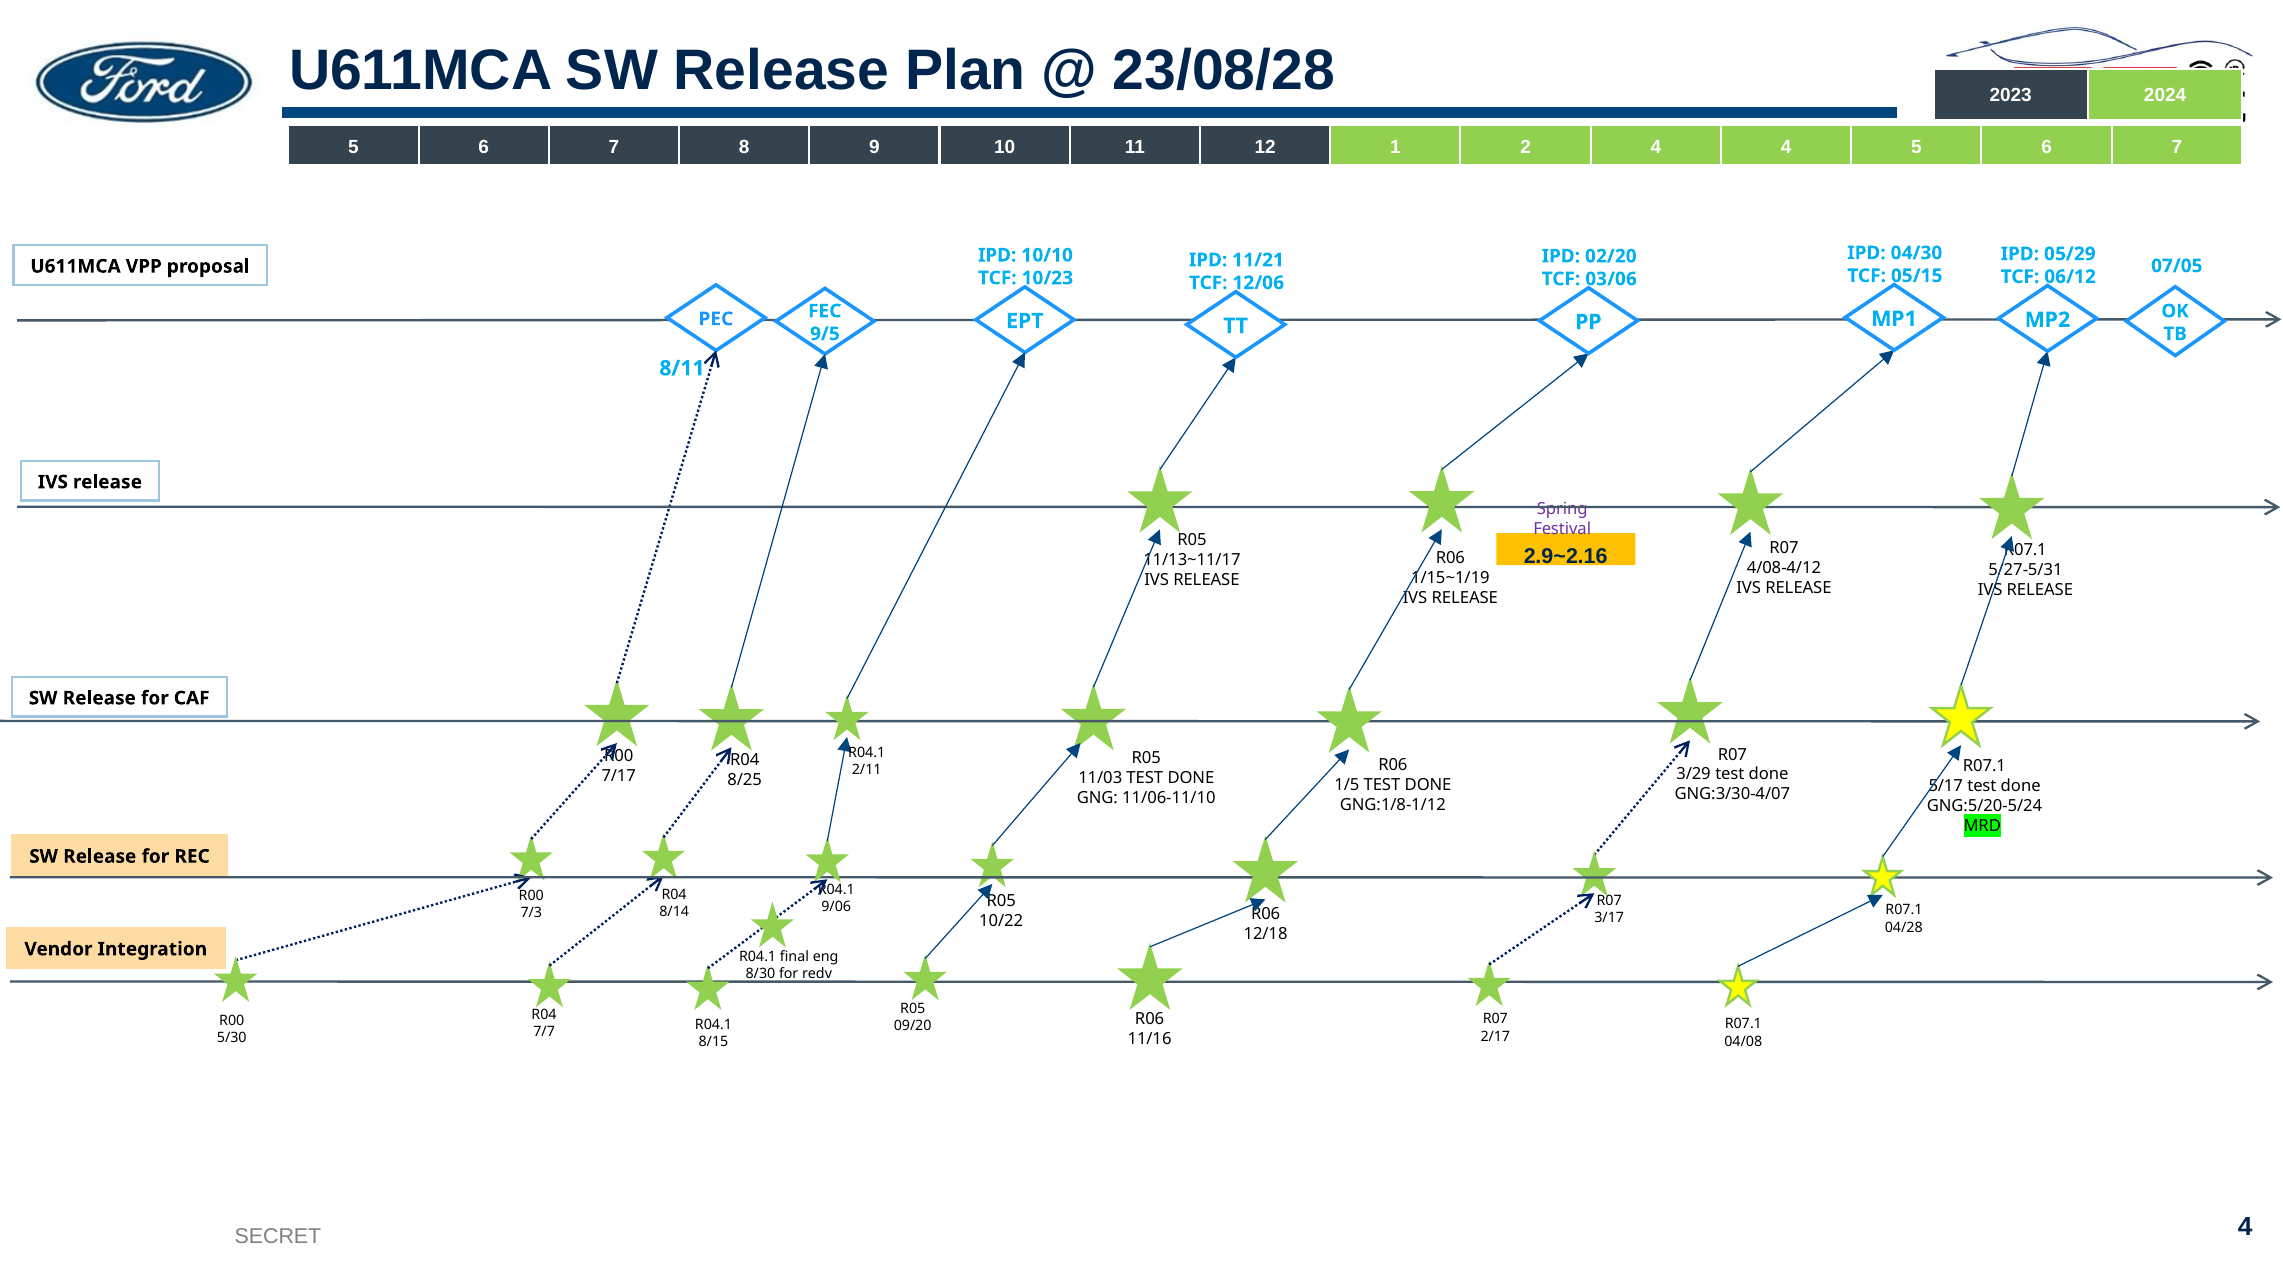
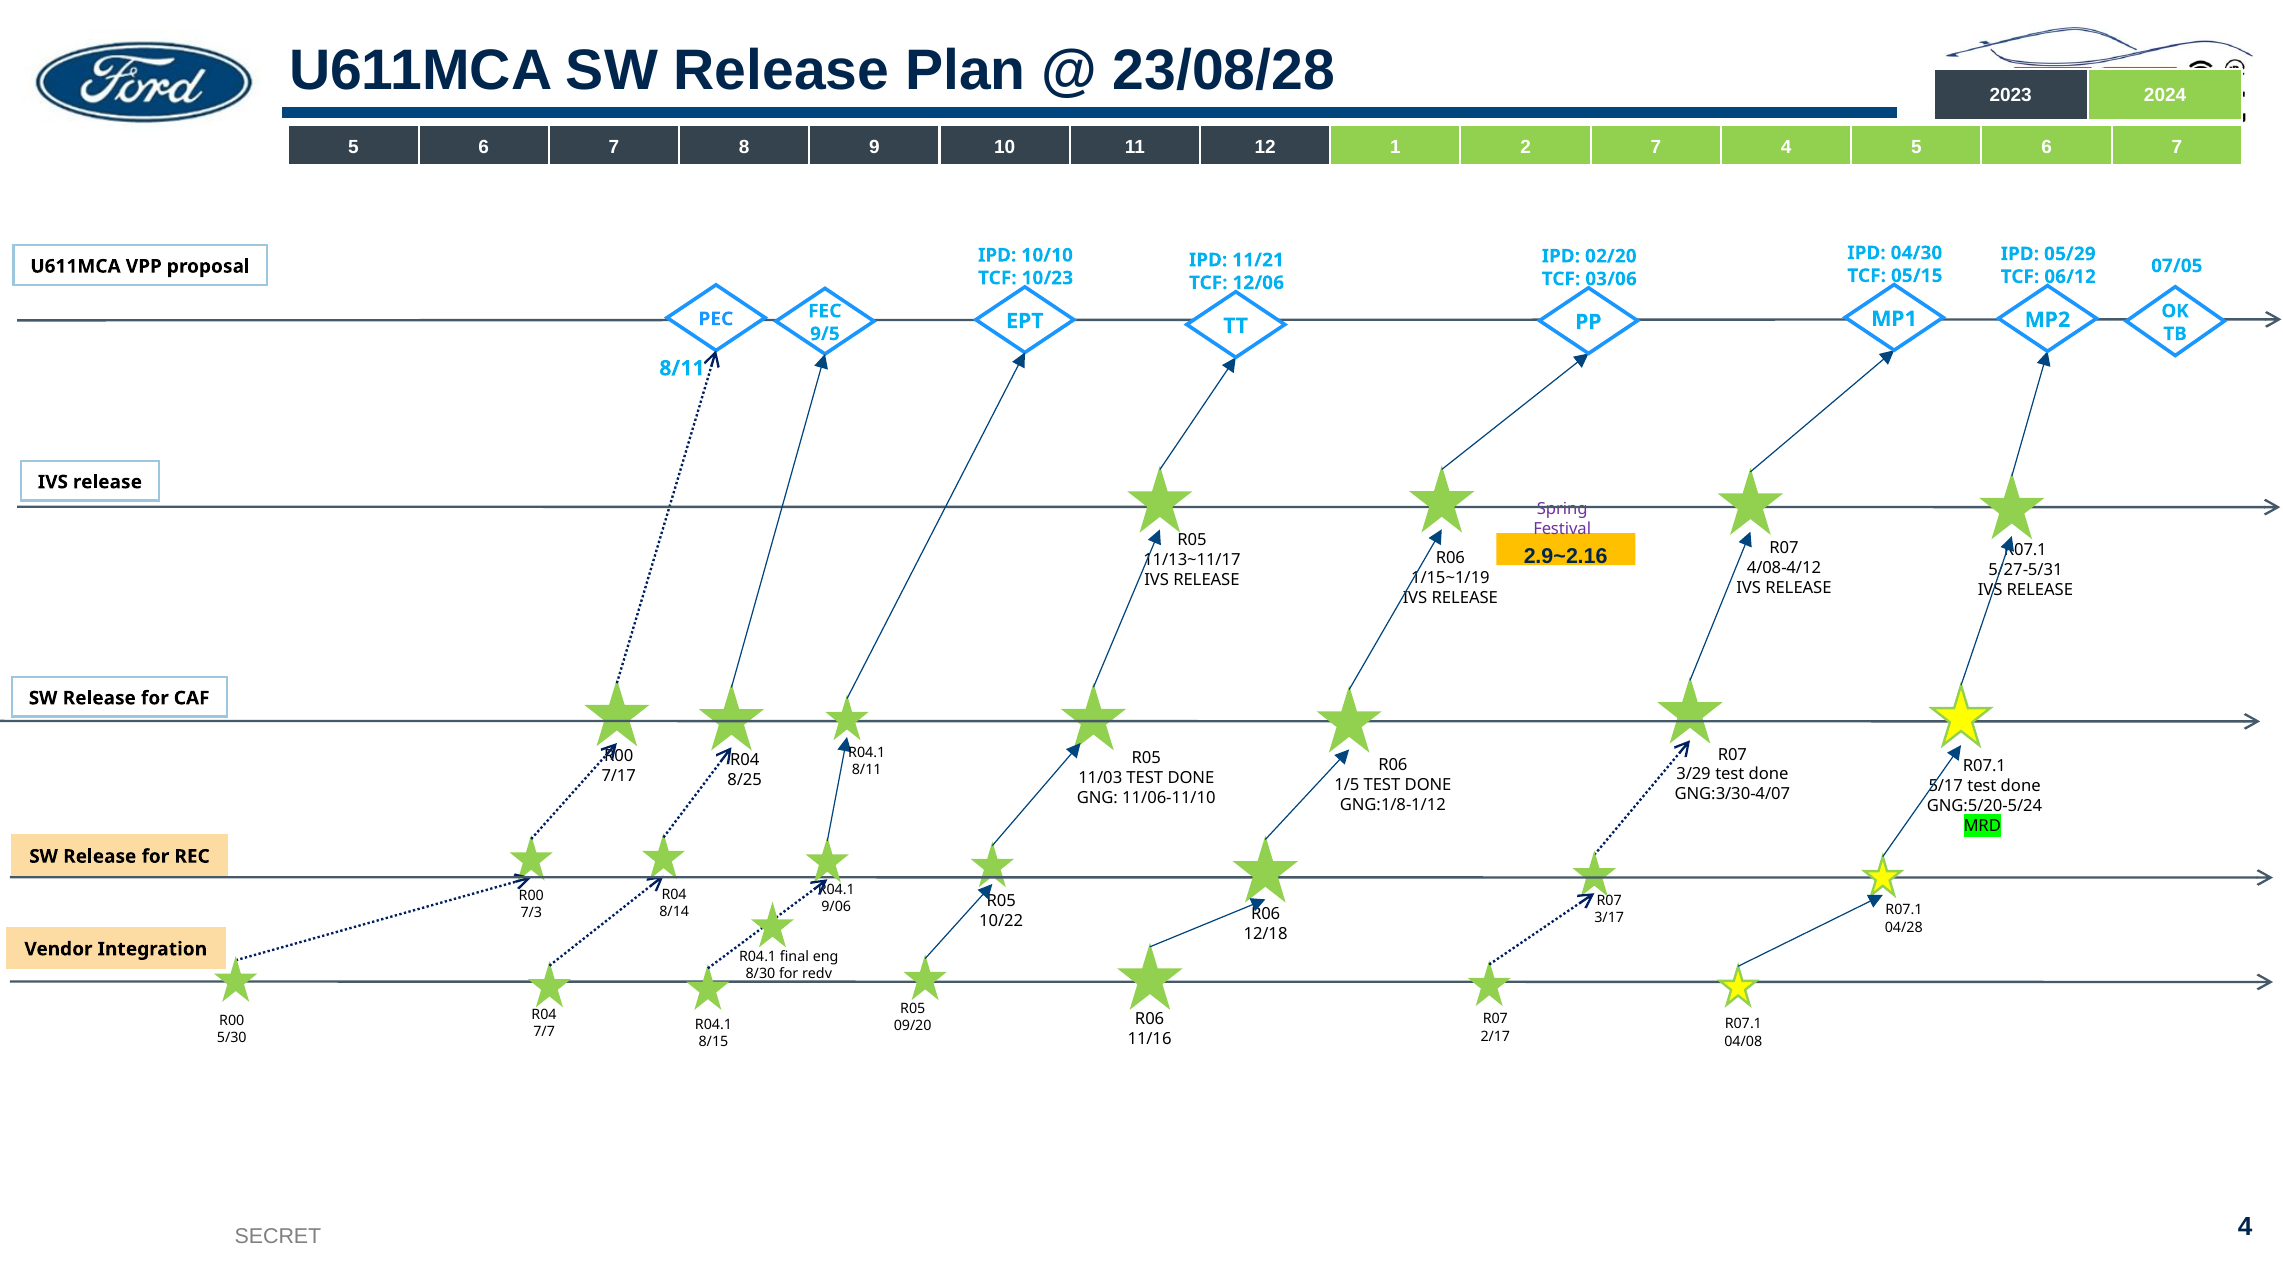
2 4: 4 -> 7 (1656, 147)
2/11: 2/11 -> 8/11 (867, 770)
